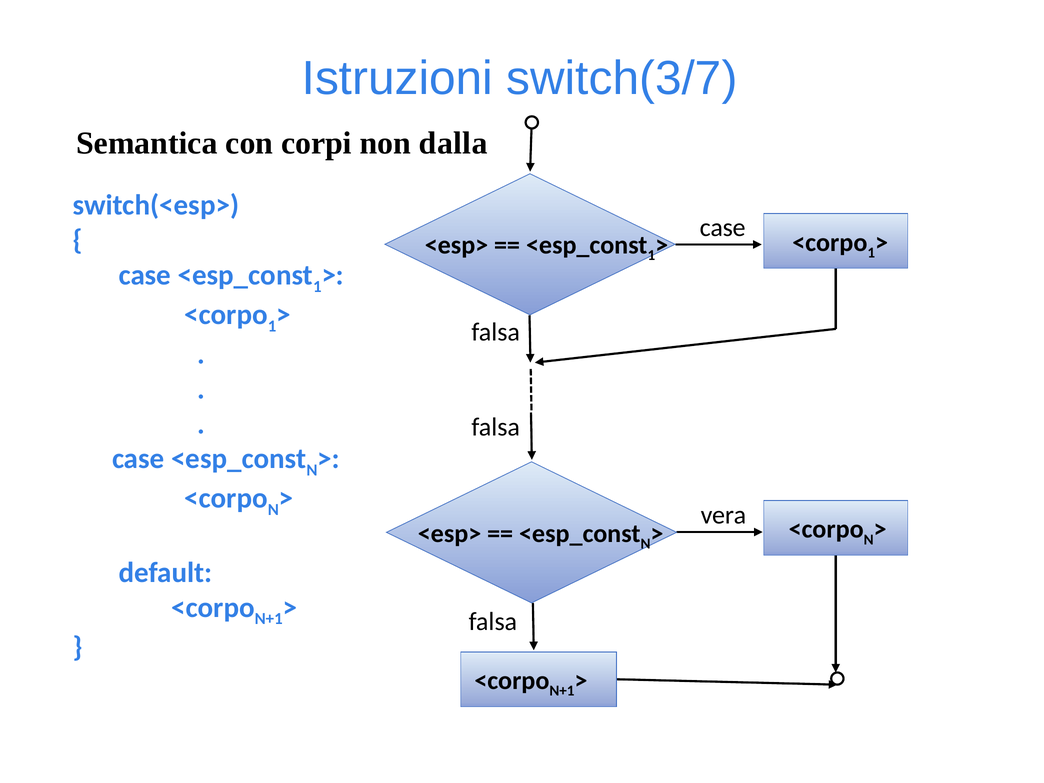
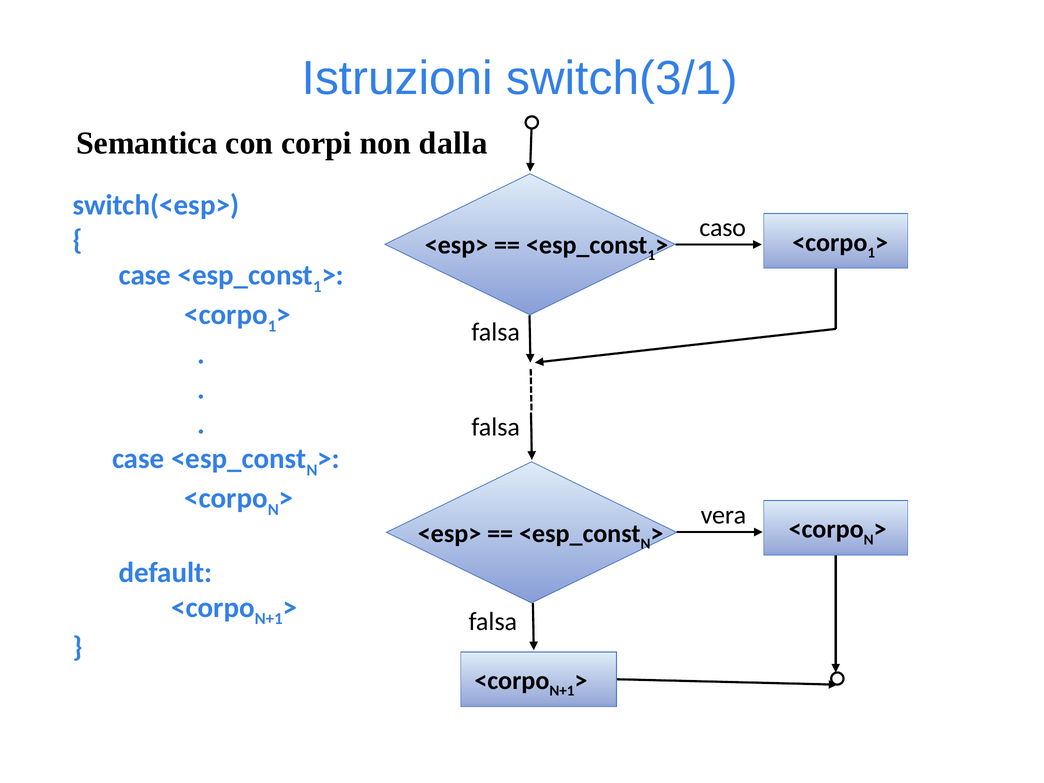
switch(3/7: switch(3/7 -> switch(3/1 (622, 78)
case: case -> caso (723, 227)
